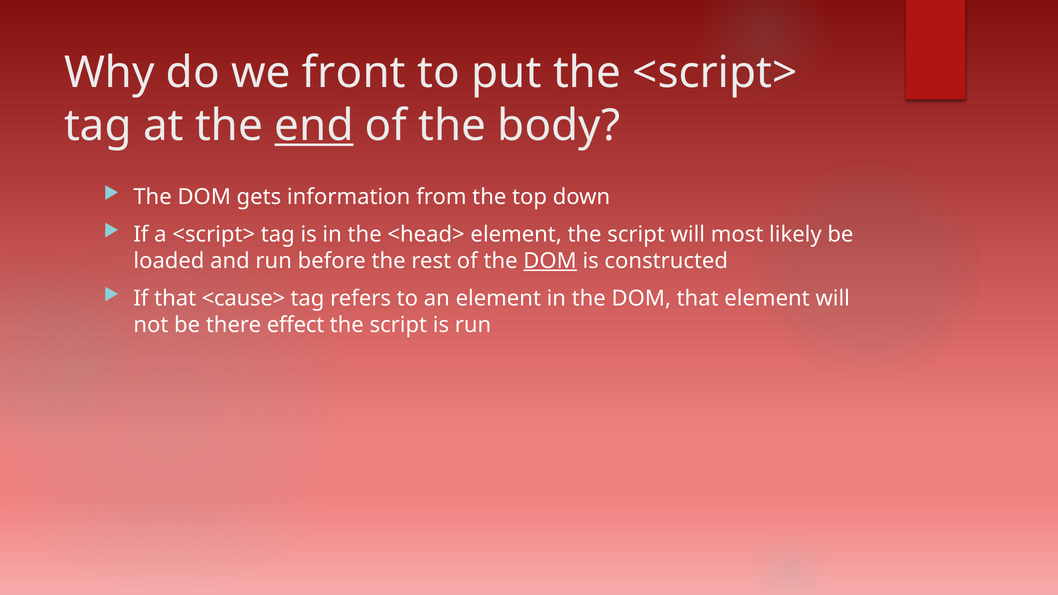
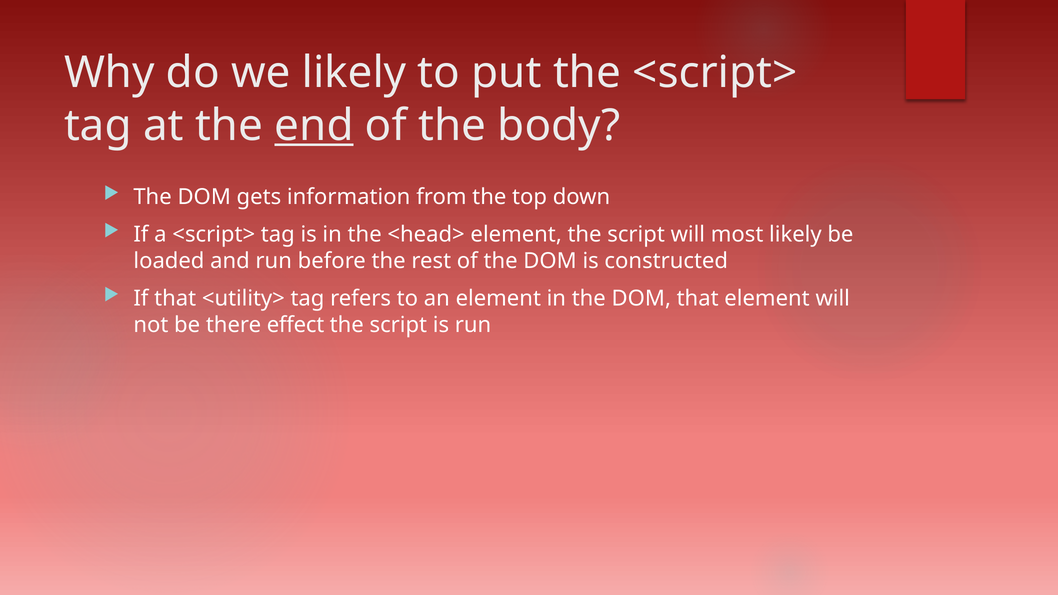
we front: front -> likely (354, 73)
DOM underline: present -> none (550, 261)
<cause>: <cause> -> <utility> (243, 298)
